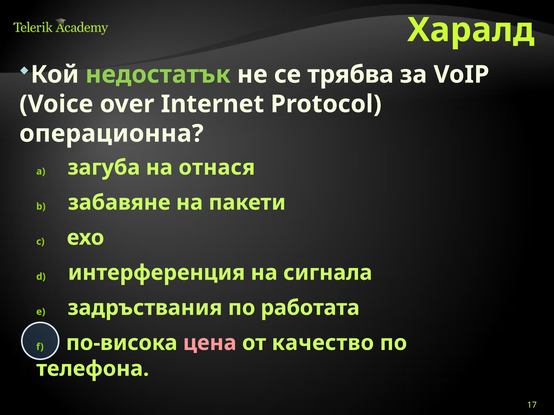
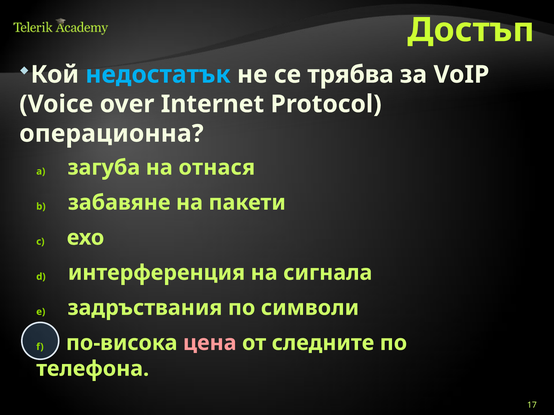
Харалд: Харалд -> Достъп (471, 30)
недостатък colour: light green -> light blue (158, 75)
работата: работата -> символи (310, 308)
качество: качество -> следните (323, 343)
